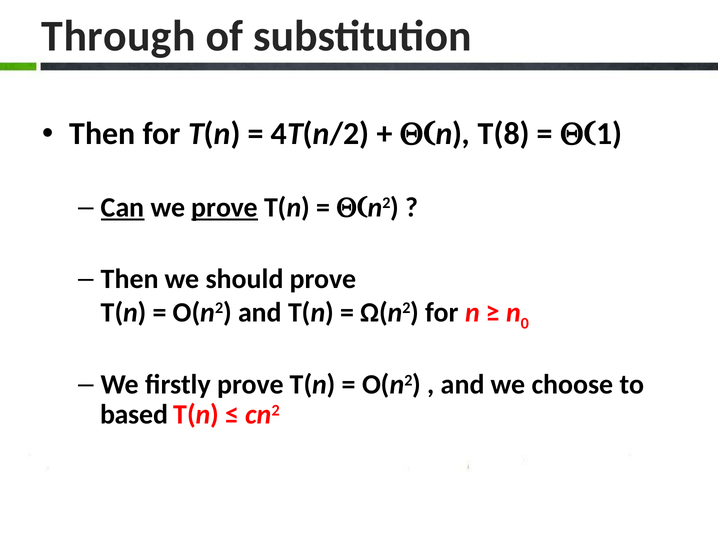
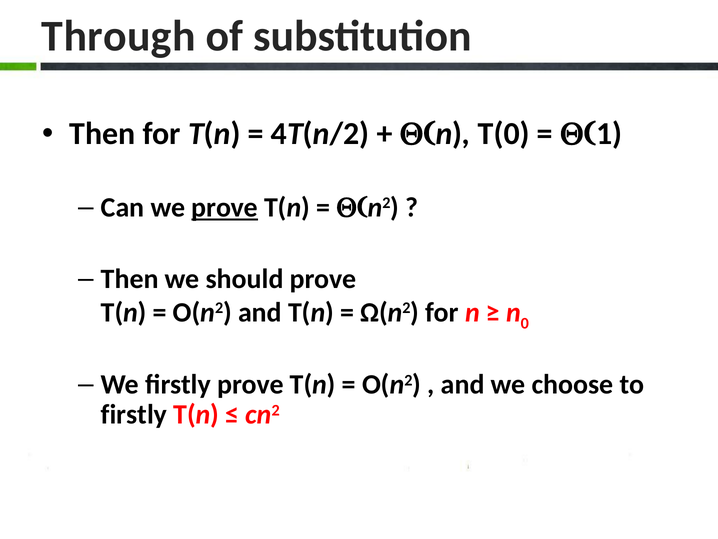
T(8: T(8 -> T(0 (504, 134)
Can underline: present -> none (123, 207)
based: based -> firstly (134, 414)
